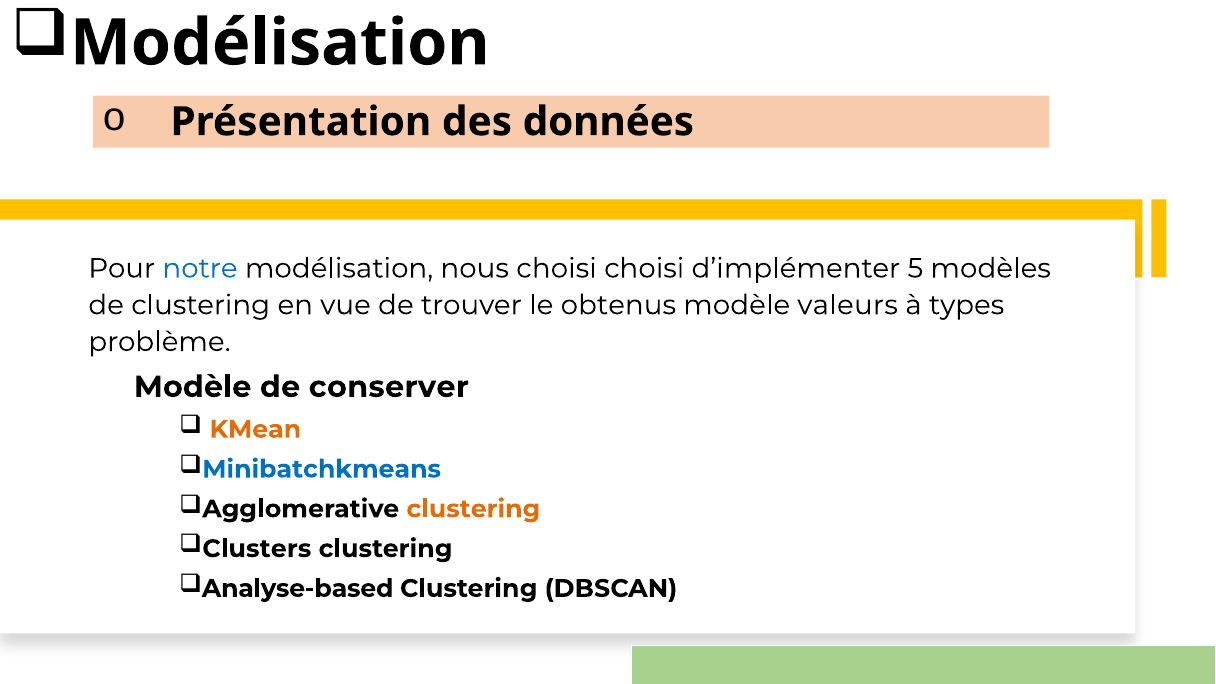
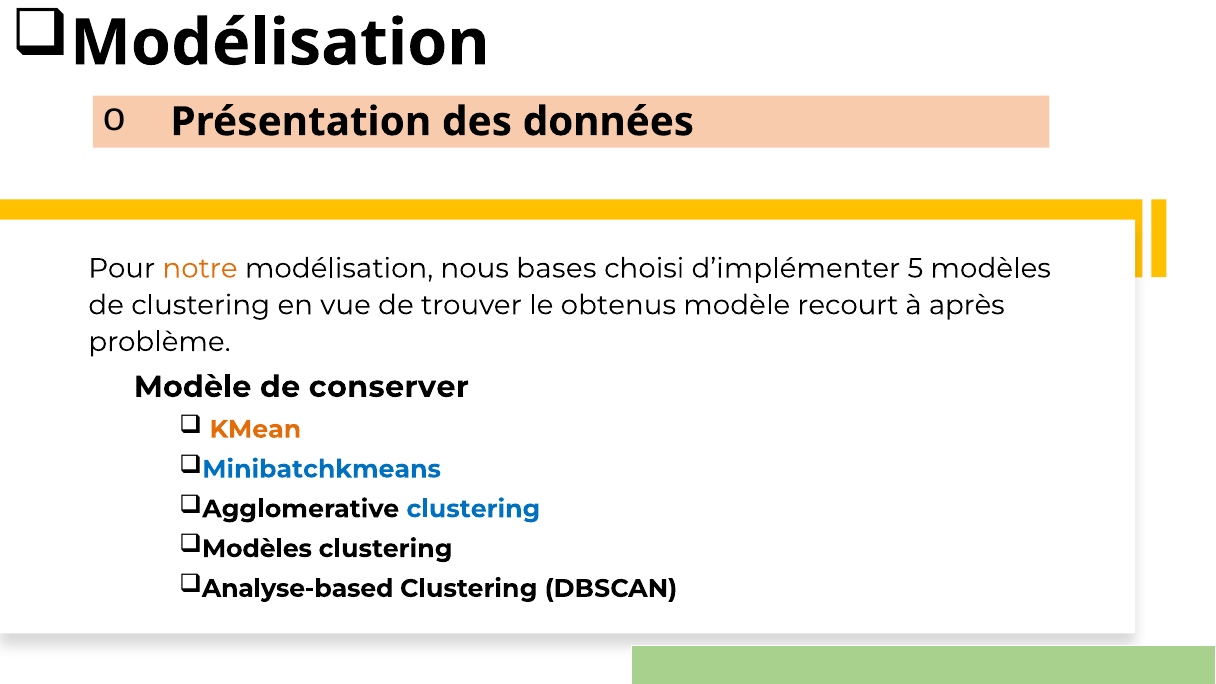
notre colour: blue -> orange (200, 268)
nous choisi: choisi -> bases (556, 268)
valeurs: valeurs -> recourt (848, 305)
types: types -> après (967, 305)
clustering colour: orange -> blue (473, 509)
Clusters: Clusters -> Modèles (257, 549)
